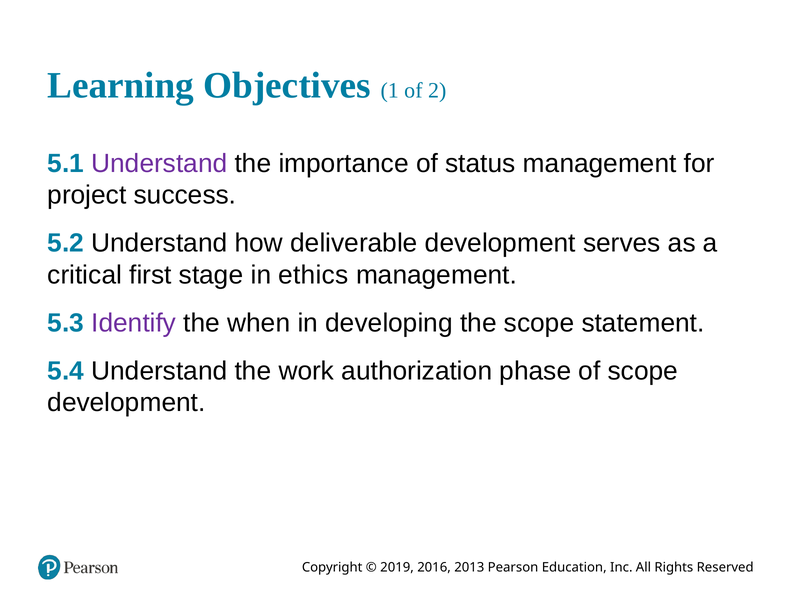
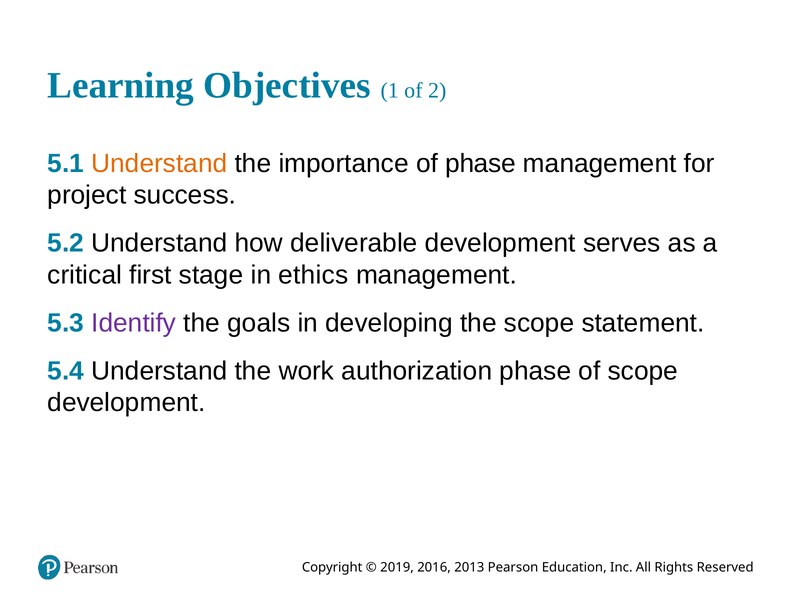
Understand colour: purple -> orange (159, 164)
of status: status -> phase (481, 164)
when: when -> goals (259, 323)
